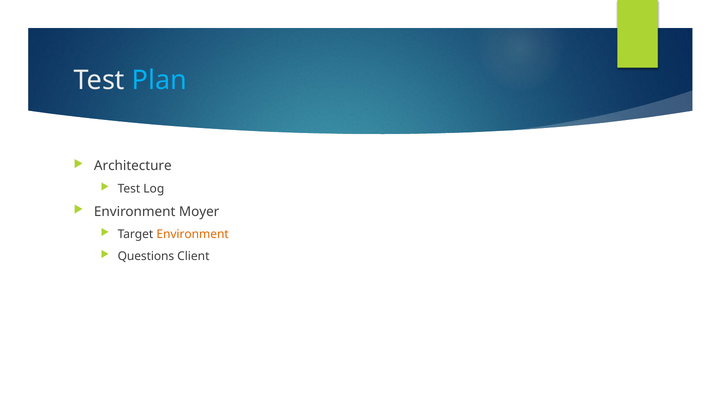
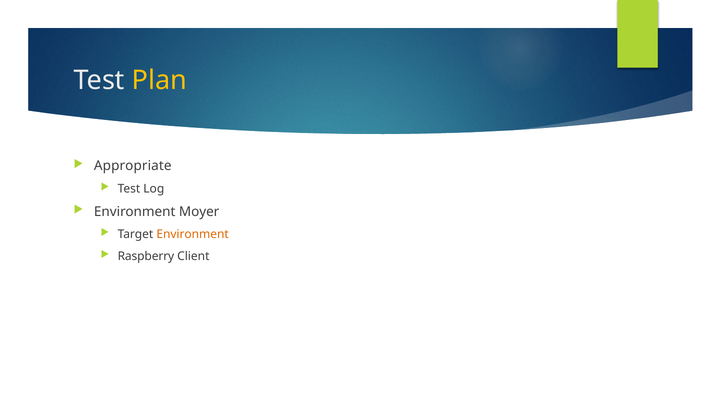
Plan colour: light blue -> yellow (159, 80)
Architecture: Architecture -> Appropriate (133, 166)
Questions: Questions -> Raspberry (146, 256)
